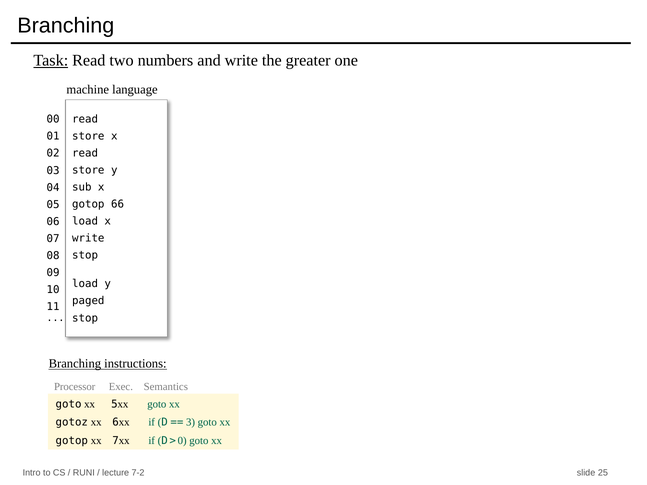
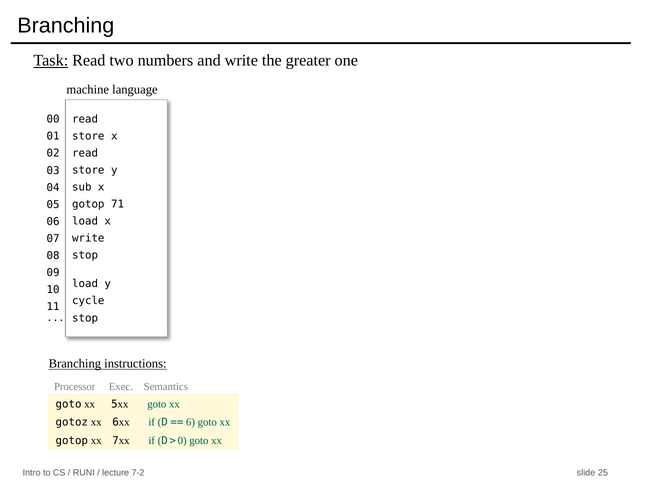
66: 66 -> 71 (118, 204)
paged: paged -> cycle (88, 301)
3: 3 -> 6 (191, 423)
